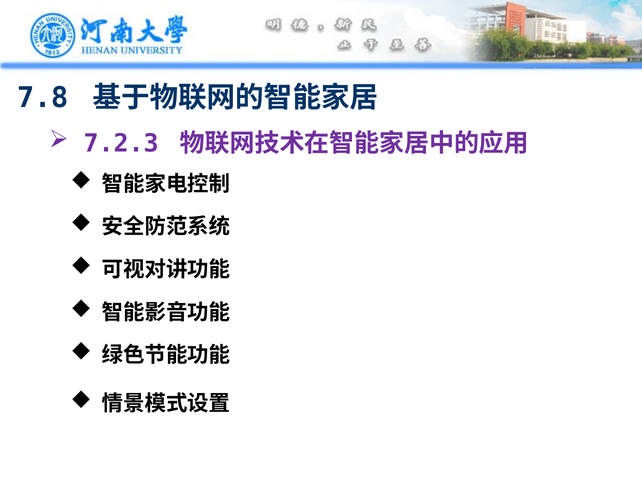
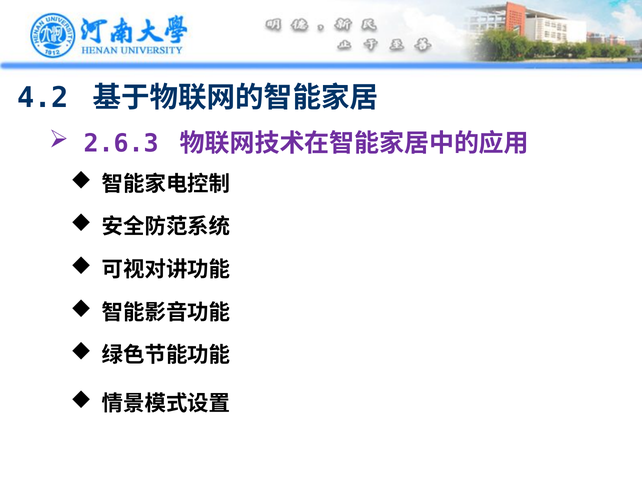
7.8: 7.8 -> 4.2 (43, 98)
7.2.3: 7.2.3 -> 2.6.3 (121, 143)
